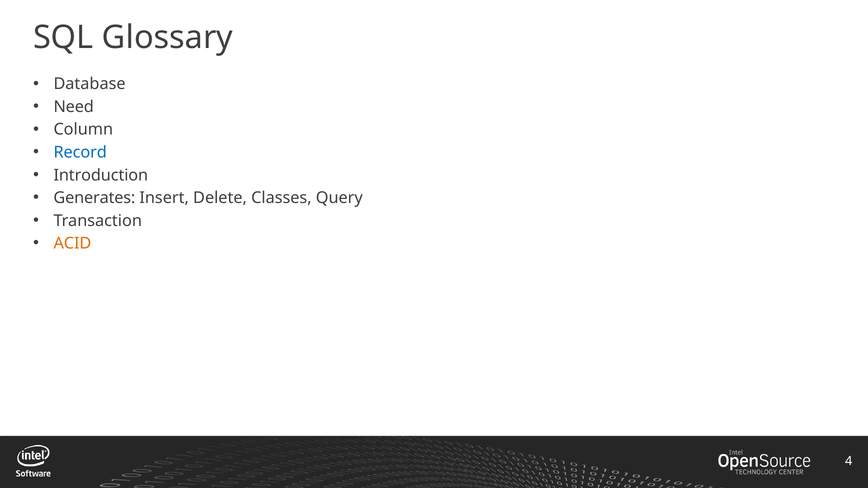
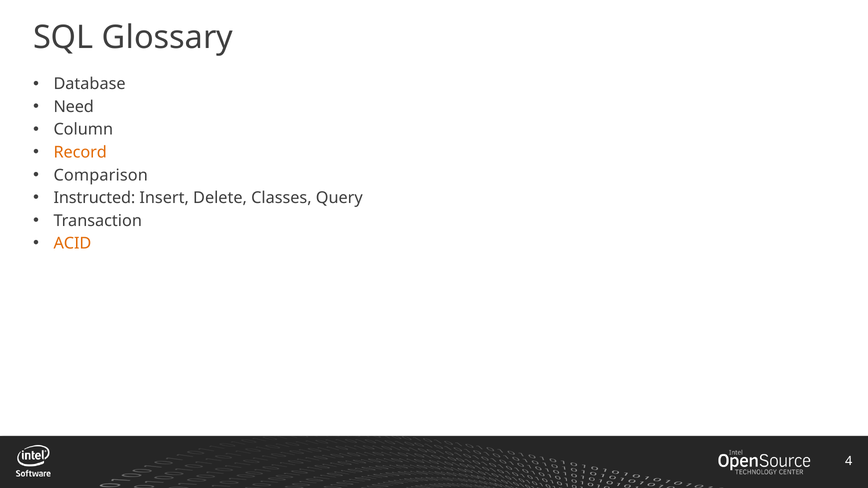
Record colour: blue -> orange (80, 152)
Introduction: Introduction -> Comparison (101, 175)
Generates: Generates -> Instructed (94, 198)
